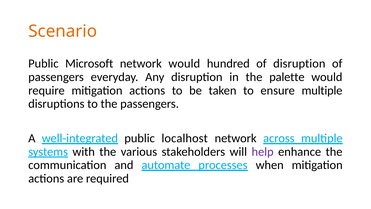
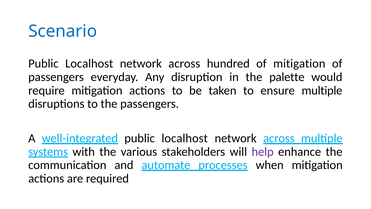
Scenario colour: orange -> blue (63, 31)
Microsoft: Microsoft -> Localhost (89, 64)
would: would -> across (184, 64)
of disruption: disruption -> mitigation (299, 64)
